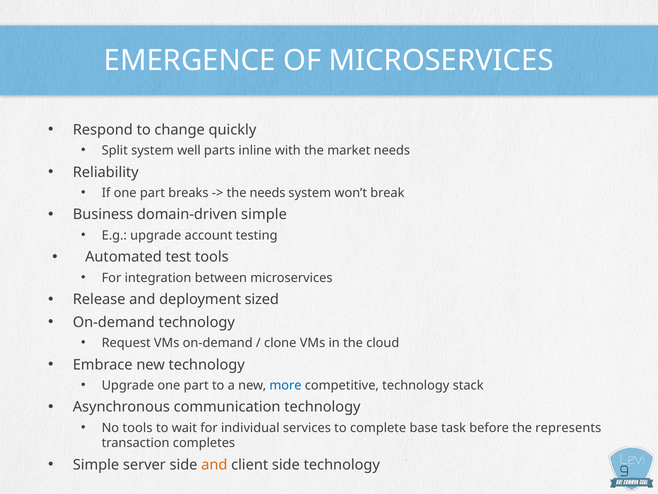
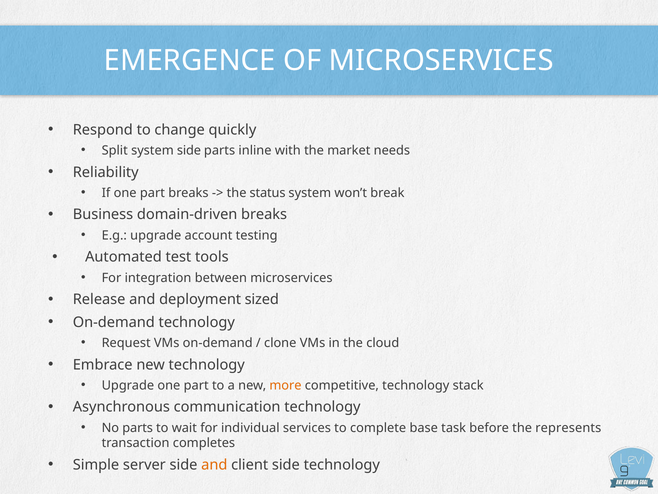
system well: well -> side (189, 150)
the needs: needs -> status (268, 193)
domain-driven simple: simple -> breaks (264, 214)
more colour: blue -> orange (285, 385)
No tools: tools -> parts (138, 427)
